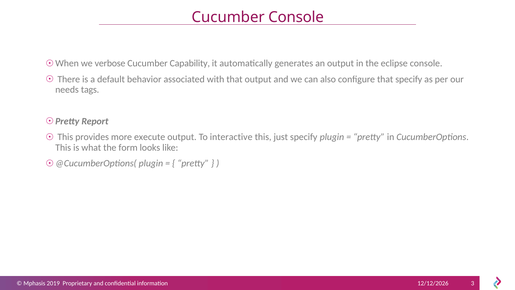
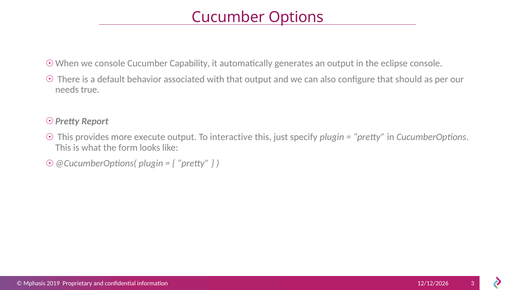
Cucumber Console: Console -> Options (296, 17)
we verbose: verbose -> console (110, 63)
that specify: specify -> should (409, 79)
tags: tags -> true (90, 90)
